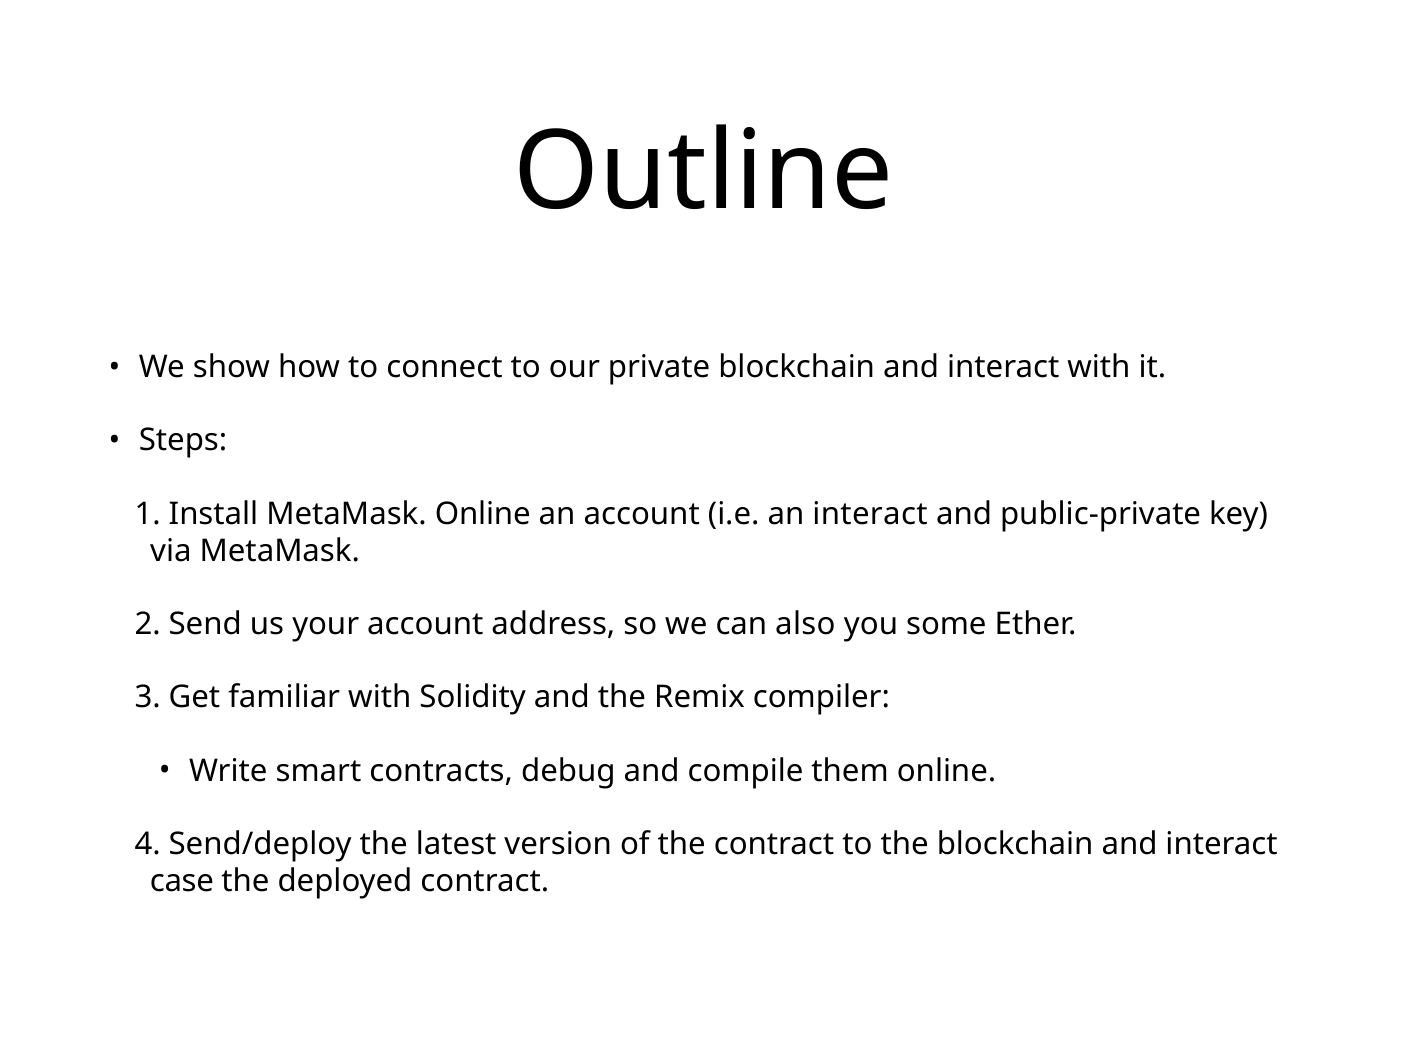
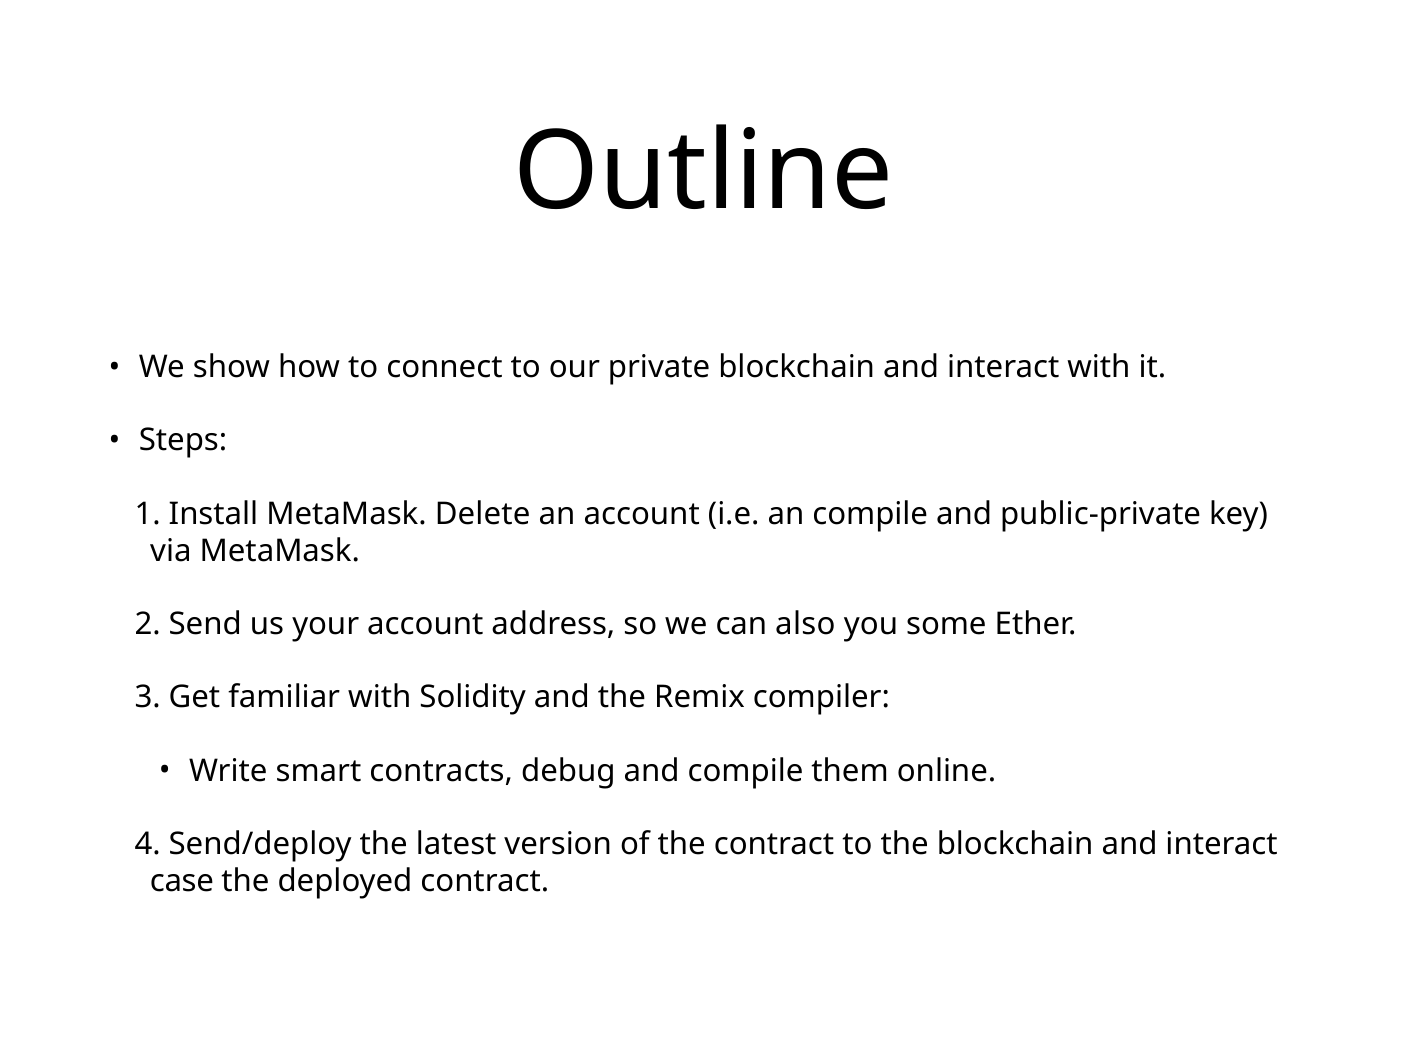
MetaMask Online: Online -> Delete (483, 514)
an interact: interact -> compile (870, 514)
